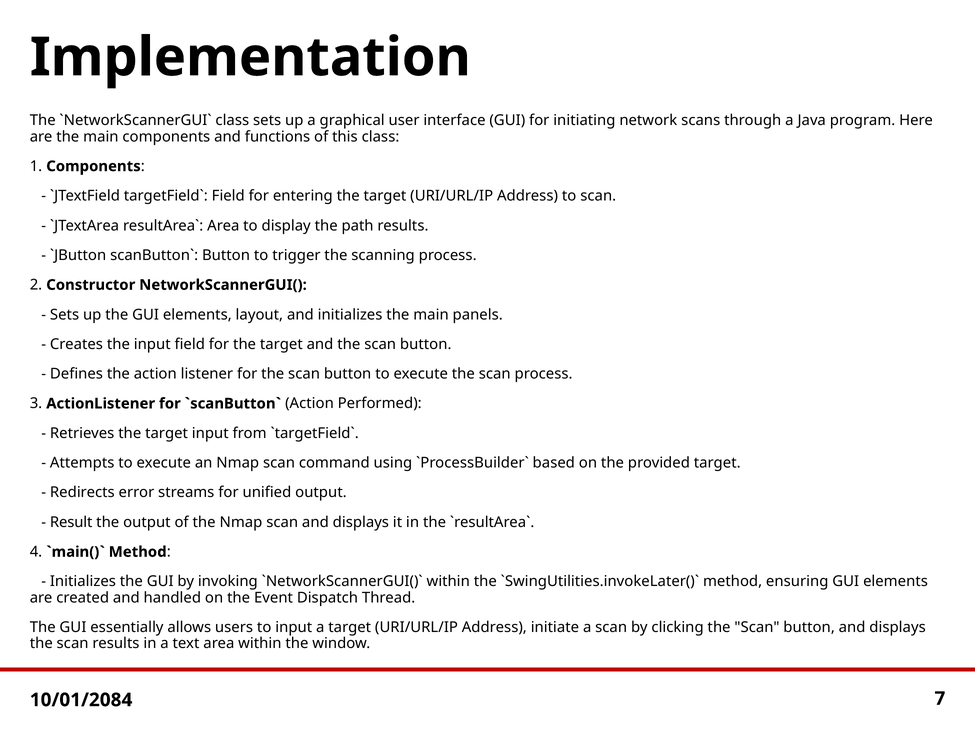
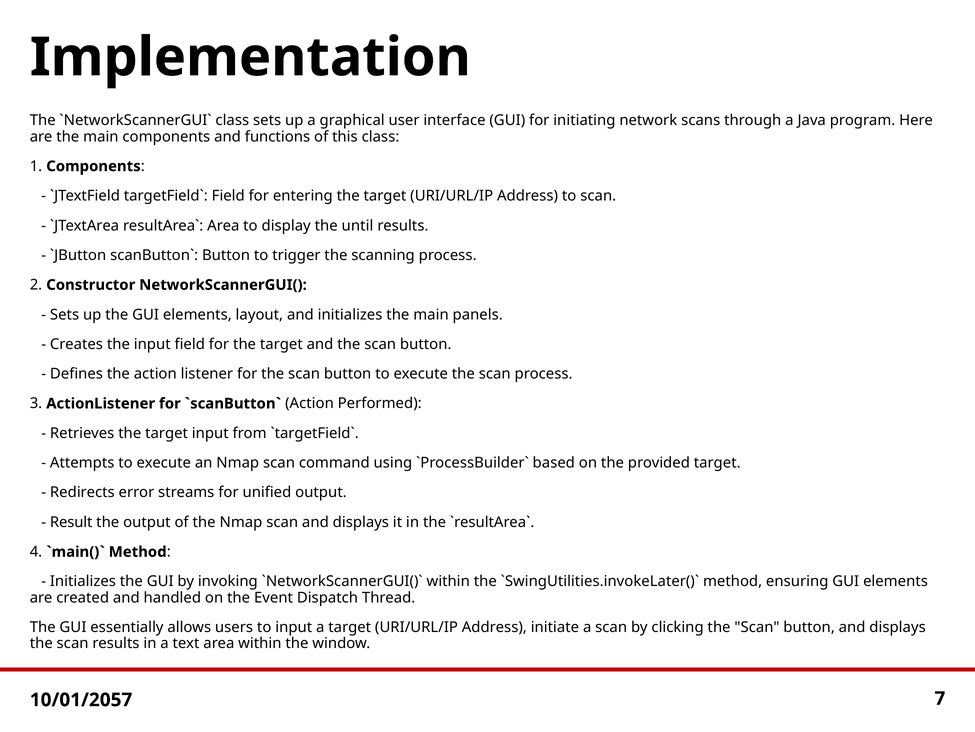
path: path -> until (357, 225)
10/01/2084: 10/01/2084 -> 10/01/2057 (81, 699)
